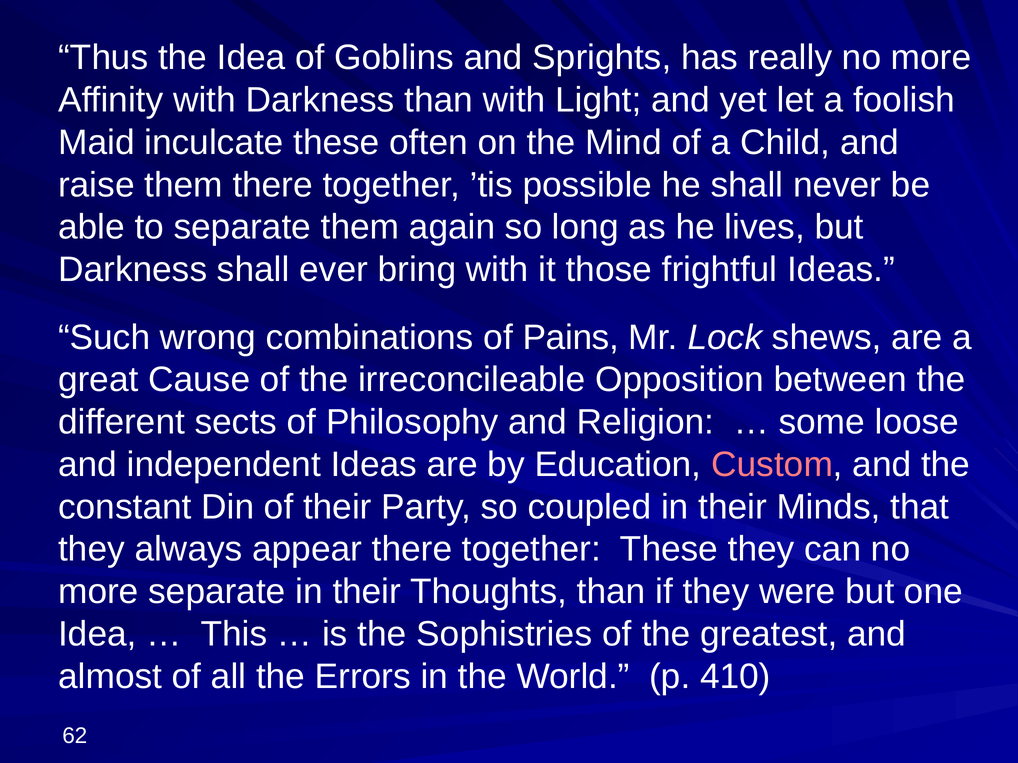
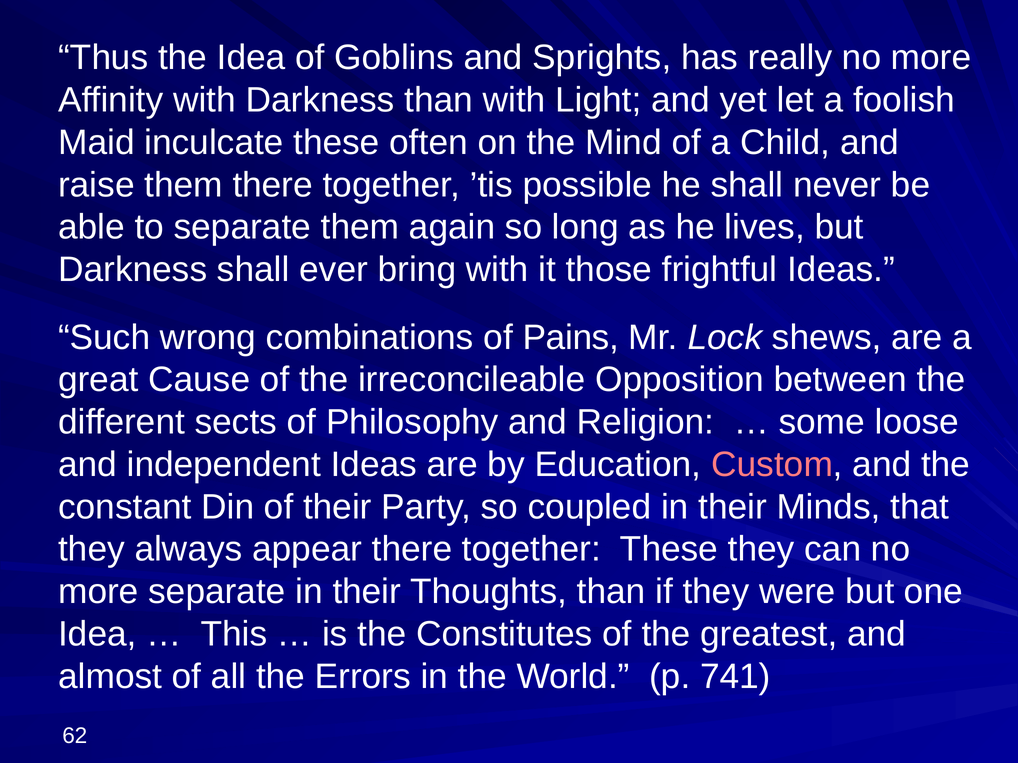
Sophistries: Sophistries -> Constitutes (504, 634)
410: 410 -> 741 (735, 677)
